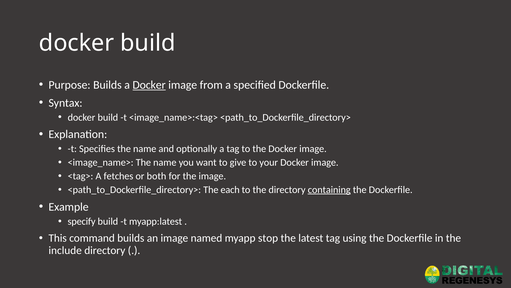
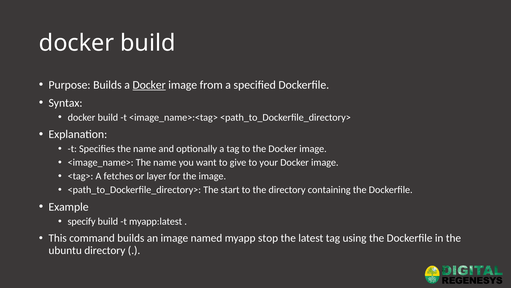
both: both -> layer (157, 176)
each: each -> start (230, 189)
containing underline: present -> none (329, 189)
include: include -> ubuntu (65, 250)
